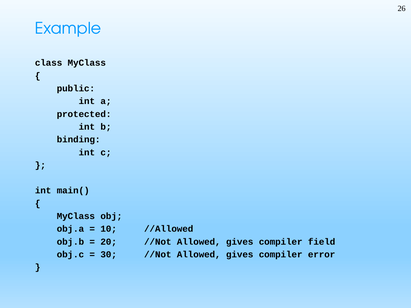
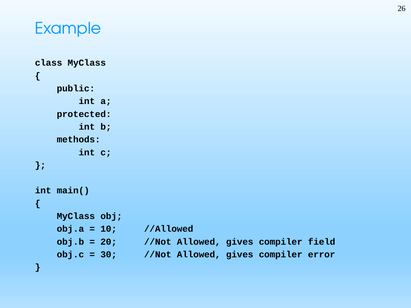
binding: binding -> methods (79, 140)
